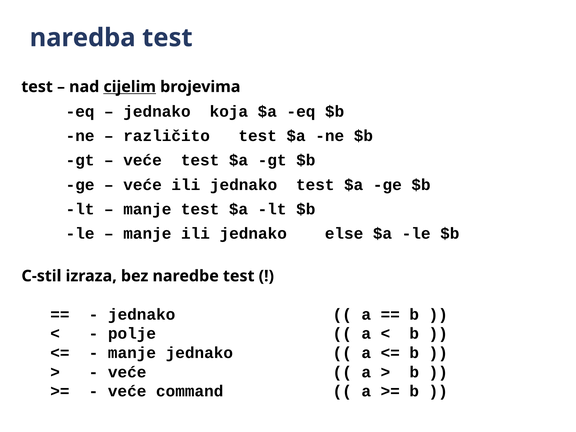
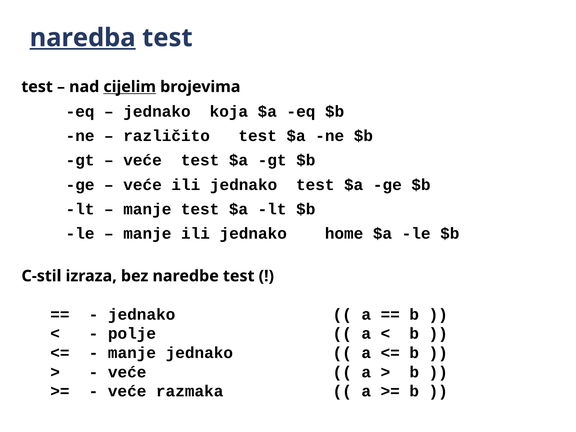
naredba underline: none -> present (83, 38)
else: else -> home (344, 234)
command: command -> razmaka (190, 391)
